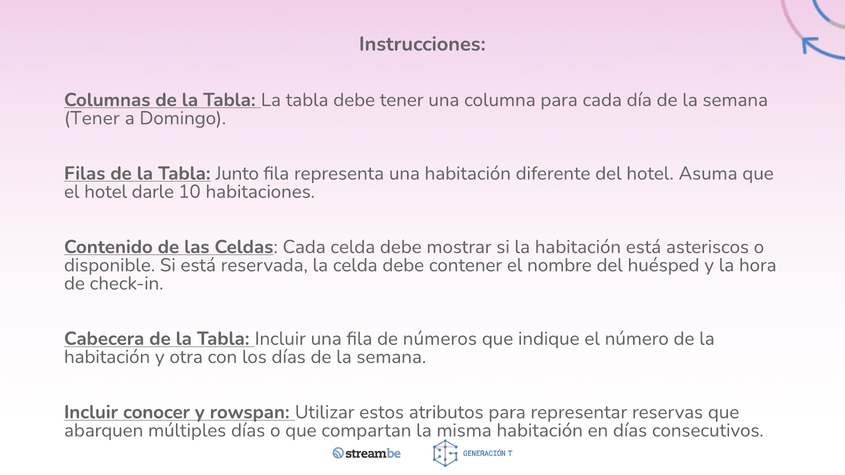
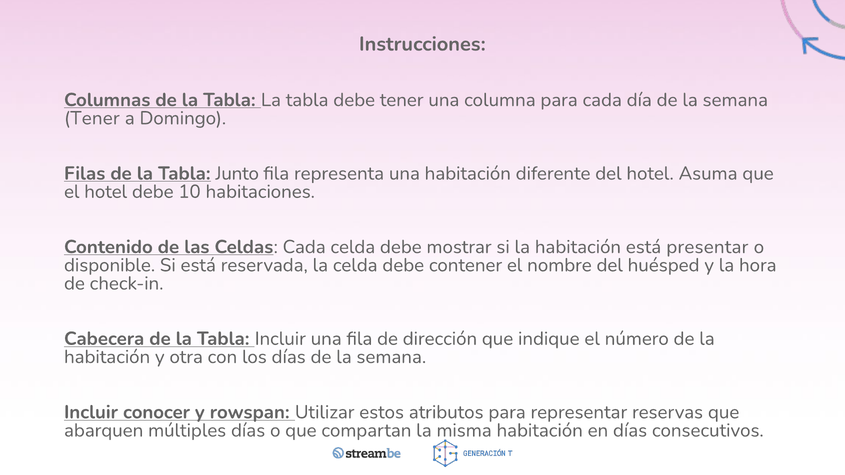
hotel darle: darle -> debe (153, 192)
asteriscos: asteriscos -> presentar (707, 247)
números: números -> dirección (440, 339)
